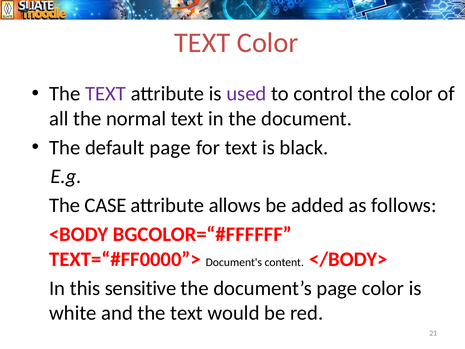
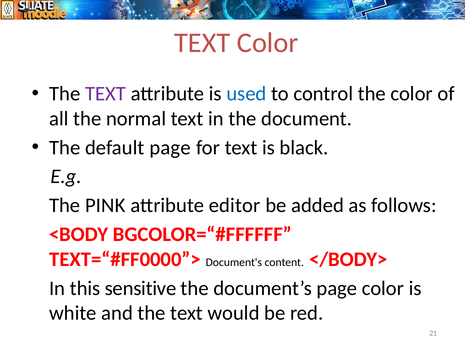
used colour: purple -> blue (246, 94)
CASE: CASE -> PINK (105, 205)
allows: allows -> editor (235, 205)
